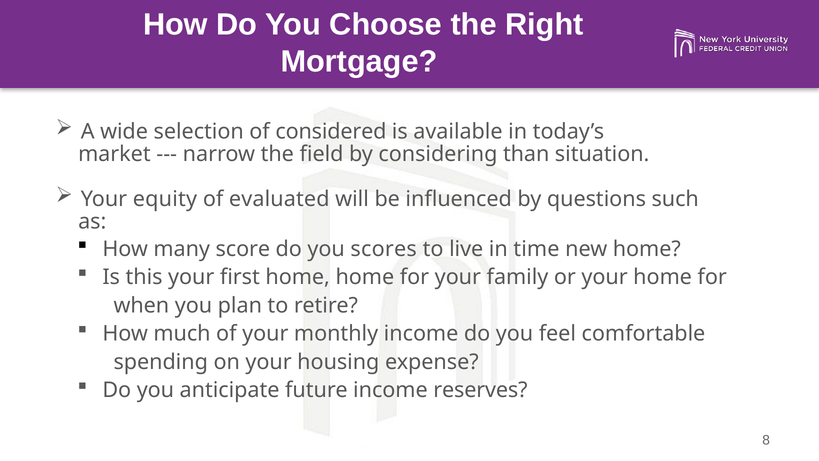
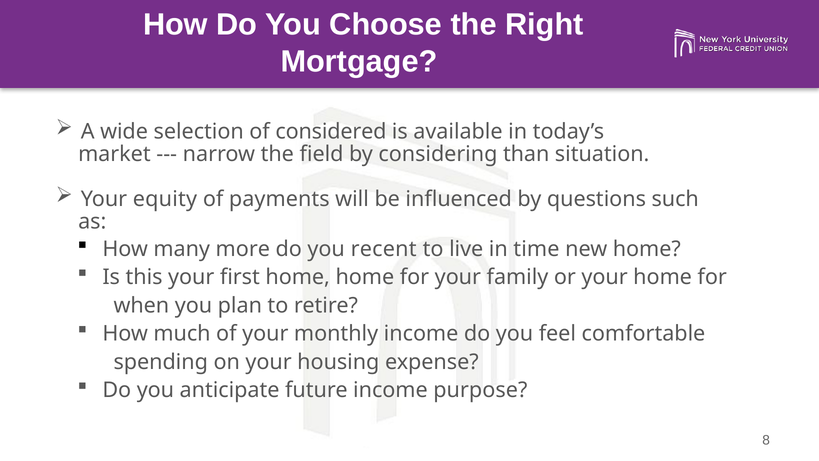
evaluated: evaluated -> payments (279, 199)
score: score -> more (243, 249)
scores: scores -> recent (384, 249)
reserves: reserves -> purpose (480, 390)
